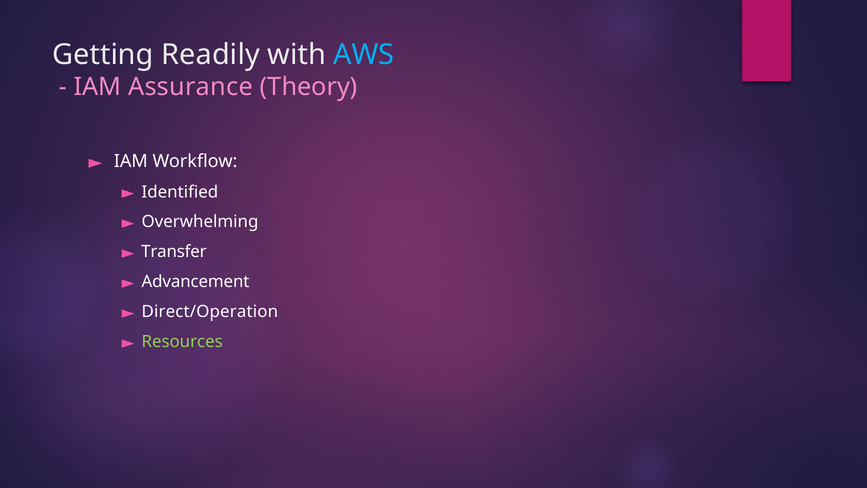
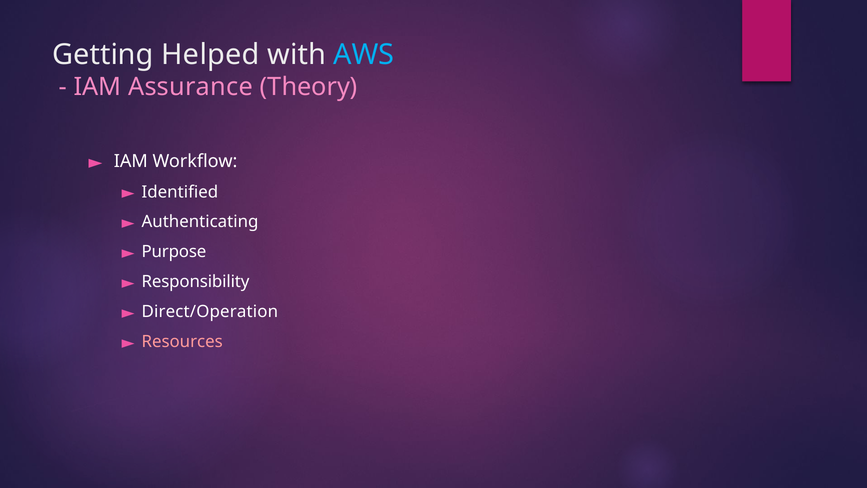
Readily: Readily -> Helped (210, 55)
Overwhelming: Overwhelming -> Authenticating (200, 222)
Transfer: Transfer -> Purpose (174, 252)
Advancement: Advancement -> Responsibility (195, 282)
Resources colour: light green -> pink (182, 341)
